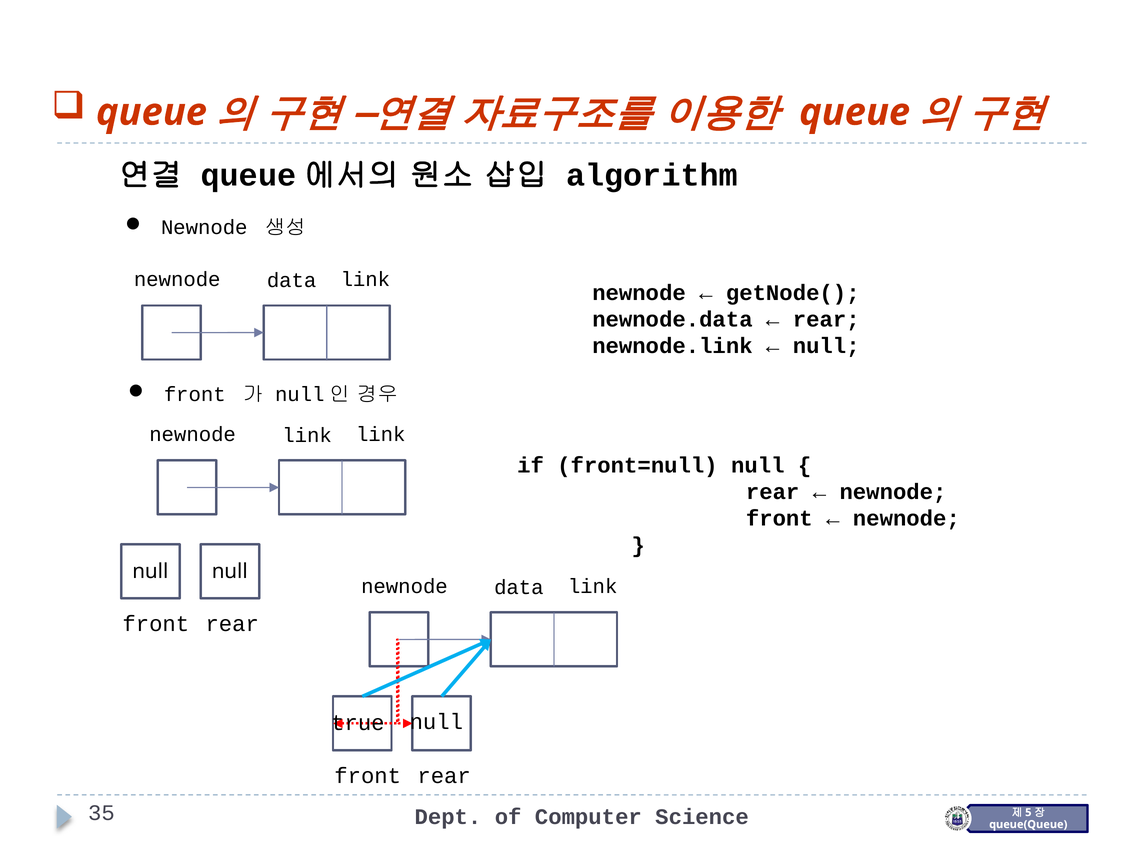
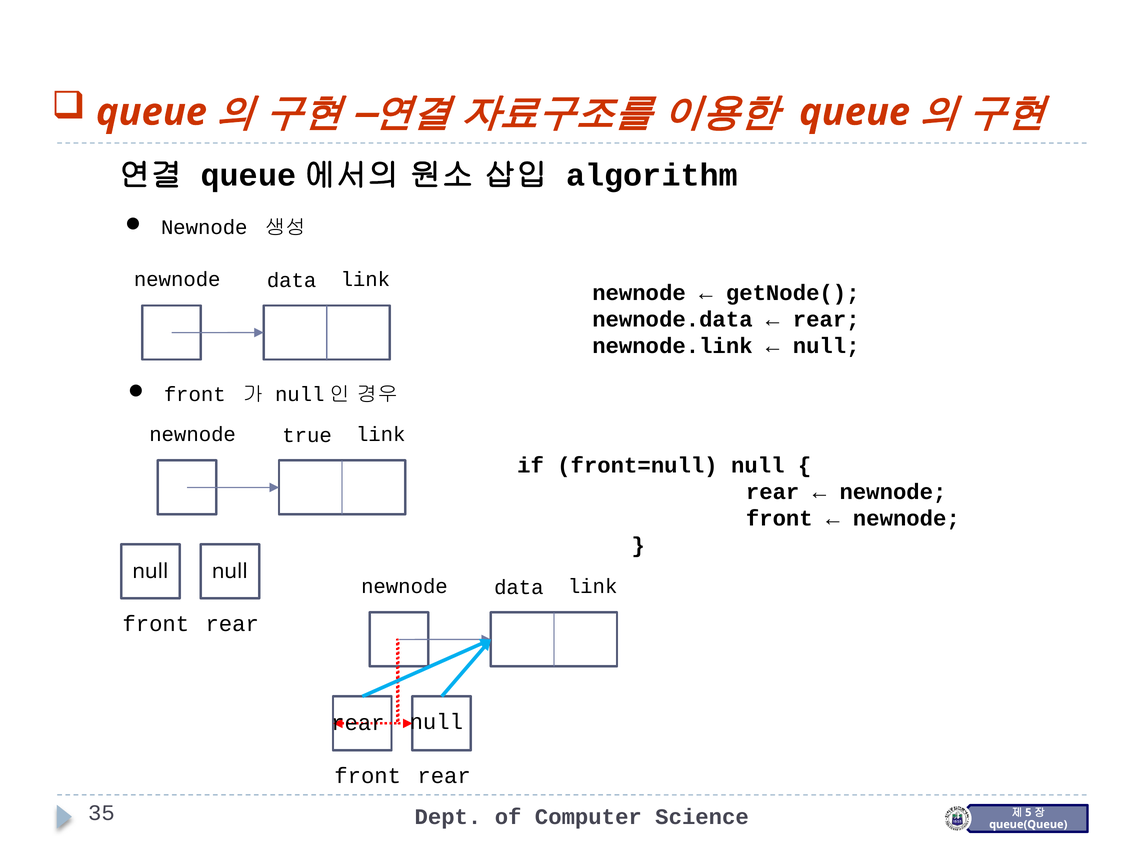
newnode link: link -> true (307, 435)
true: true -> rear (358, 723)
